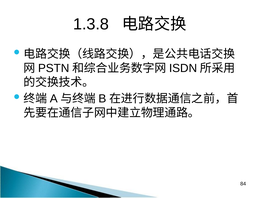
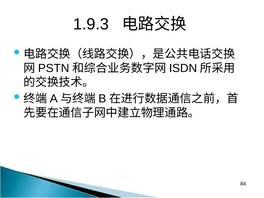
1.3.8: 1.3.8 -> 1.9.3 (91, 24)
